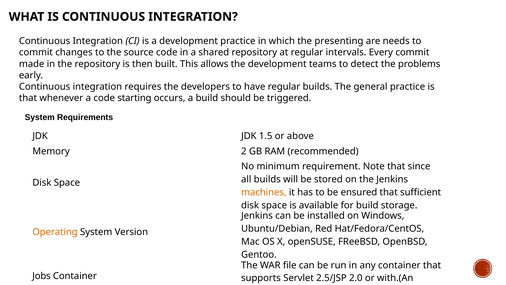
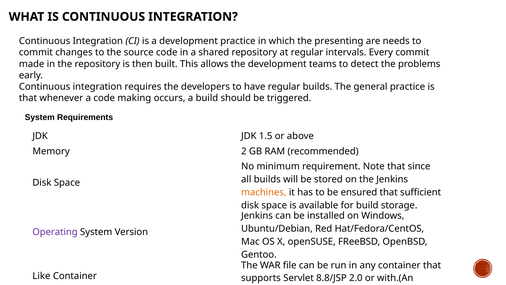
starting: starting -> making (134, 98)
Operating colour: orange -> purple (55, 232)
Jobs: Jobs -> Like (41, 276)
2.5/JSP: 2.5/JSP -> 8.8/JSP (331, 278)
